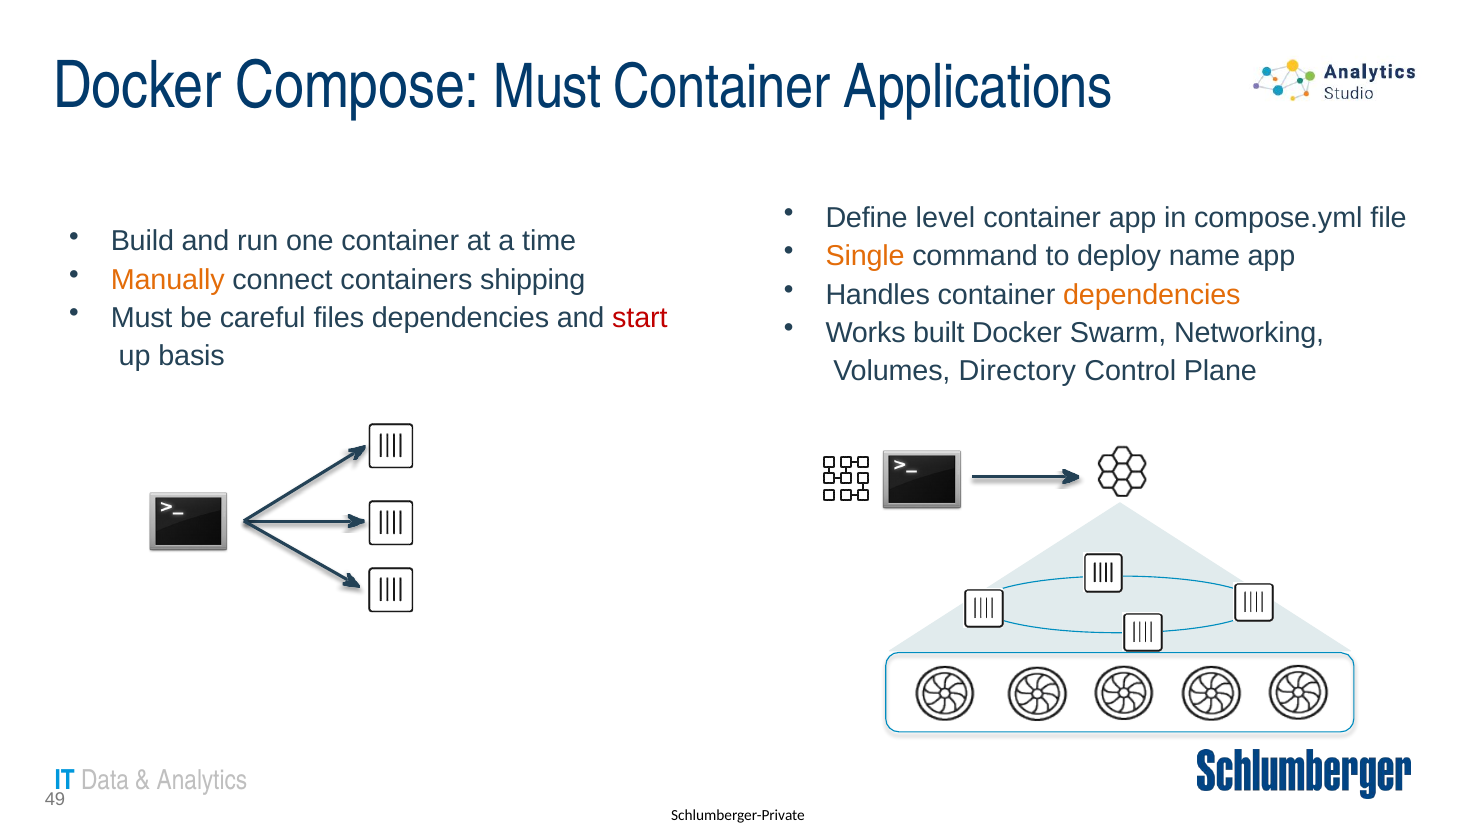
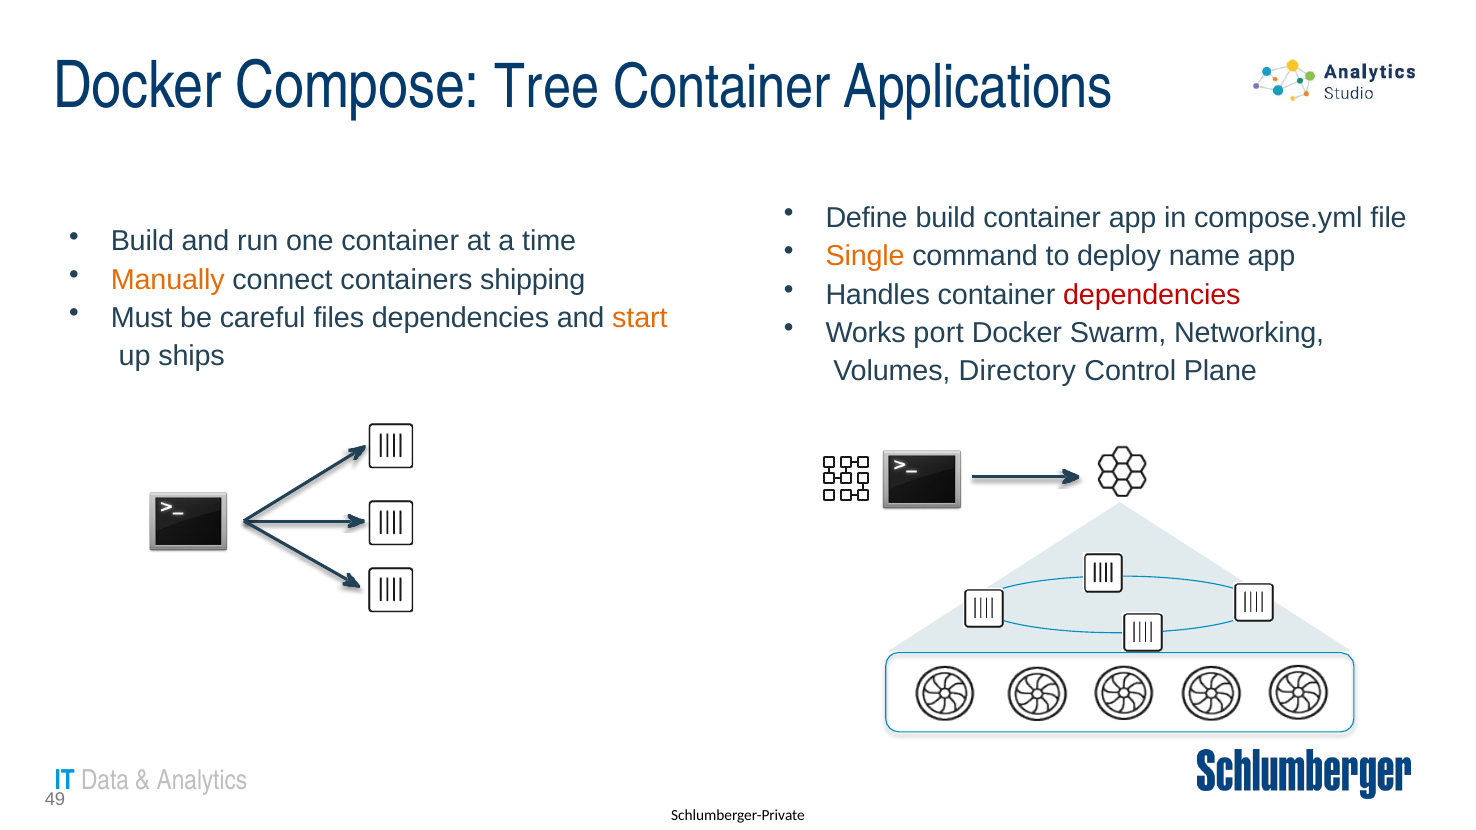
Compose Must: Must -> Tree (547, 88)
Define level: level -> build (946, 218)
dependencies colour: orange -> red (1152, 295)
start colour: red -> orange (640, 318)
built: built -> port (939, 333)
basis: basis -> ships (192, 356)
